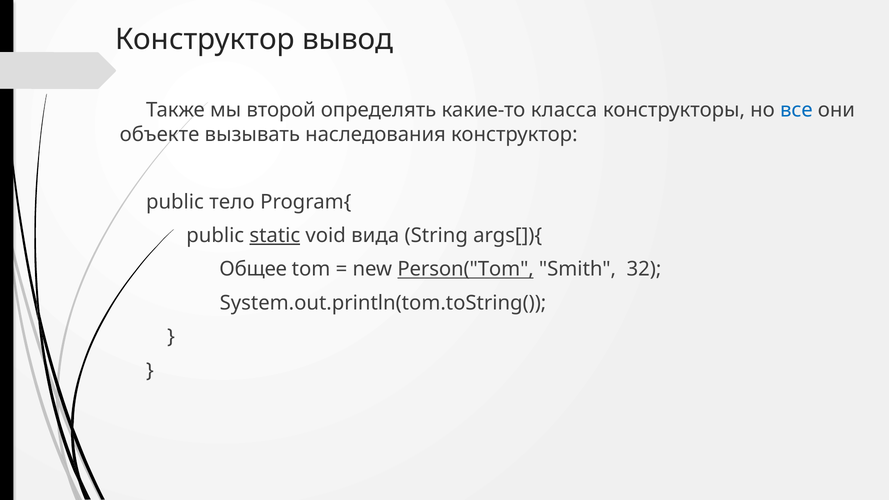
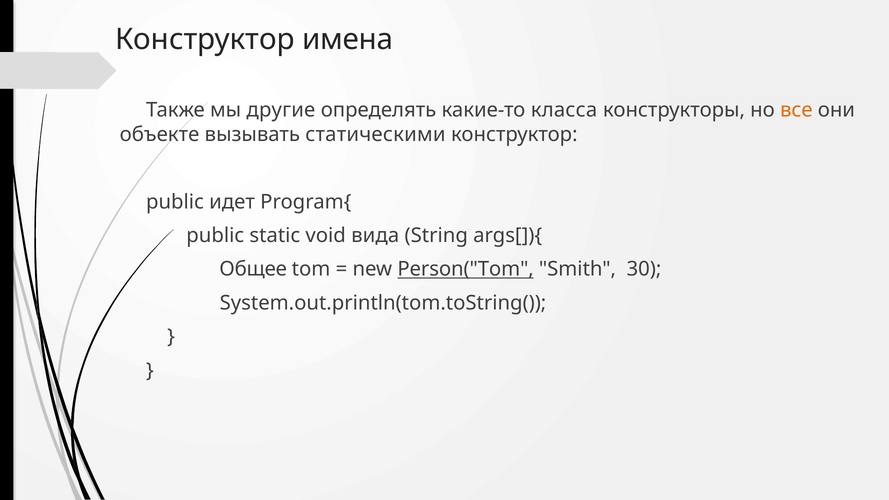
вывод: вывод -> имена (348, 40)
второй: второй -> другие (281, 110)
все colour: blue -> orange (796, 110)
наследования: наследования -> статическими (375, 134)
тело: тело -> идет (232, 202)
static underline: present -> none (275, 236)
32: 32 -> 30 (644, 269)
